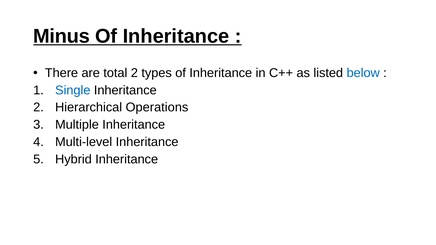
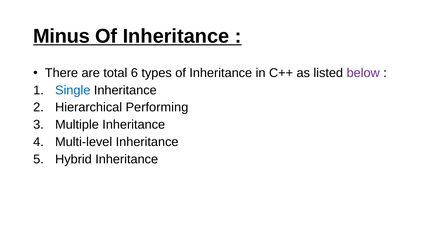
total 2: 2 -> 6 (134, 73)
below colour: blue -> purple (363, 73)
Operations: Operations -> Performing (157, 108)
